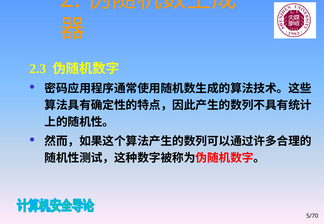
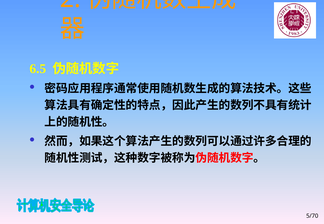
2.3: 2.3 -> 6.5 (38, 69)
